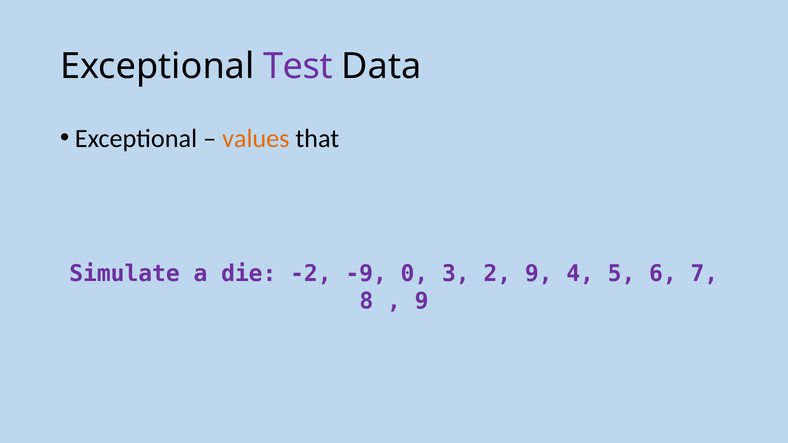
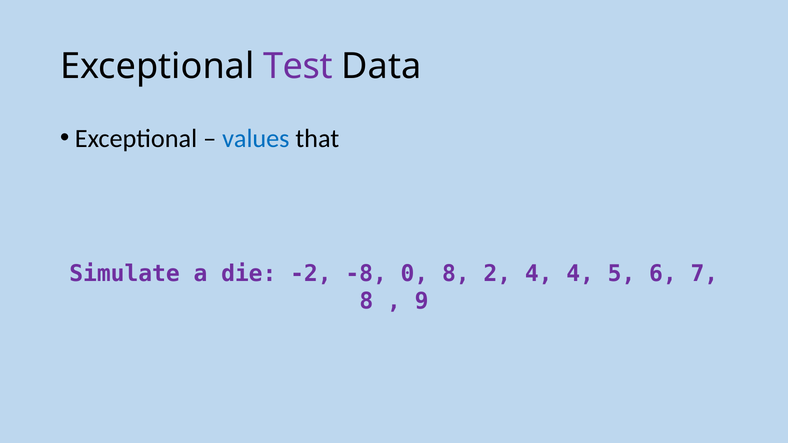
values colour: orange -> blue (256, 139)
-9: -9 -> -8 (366, 274)
0 3: 3 -> 8 (456, 274)
2 9: 9 -> 4 (539, 274)
